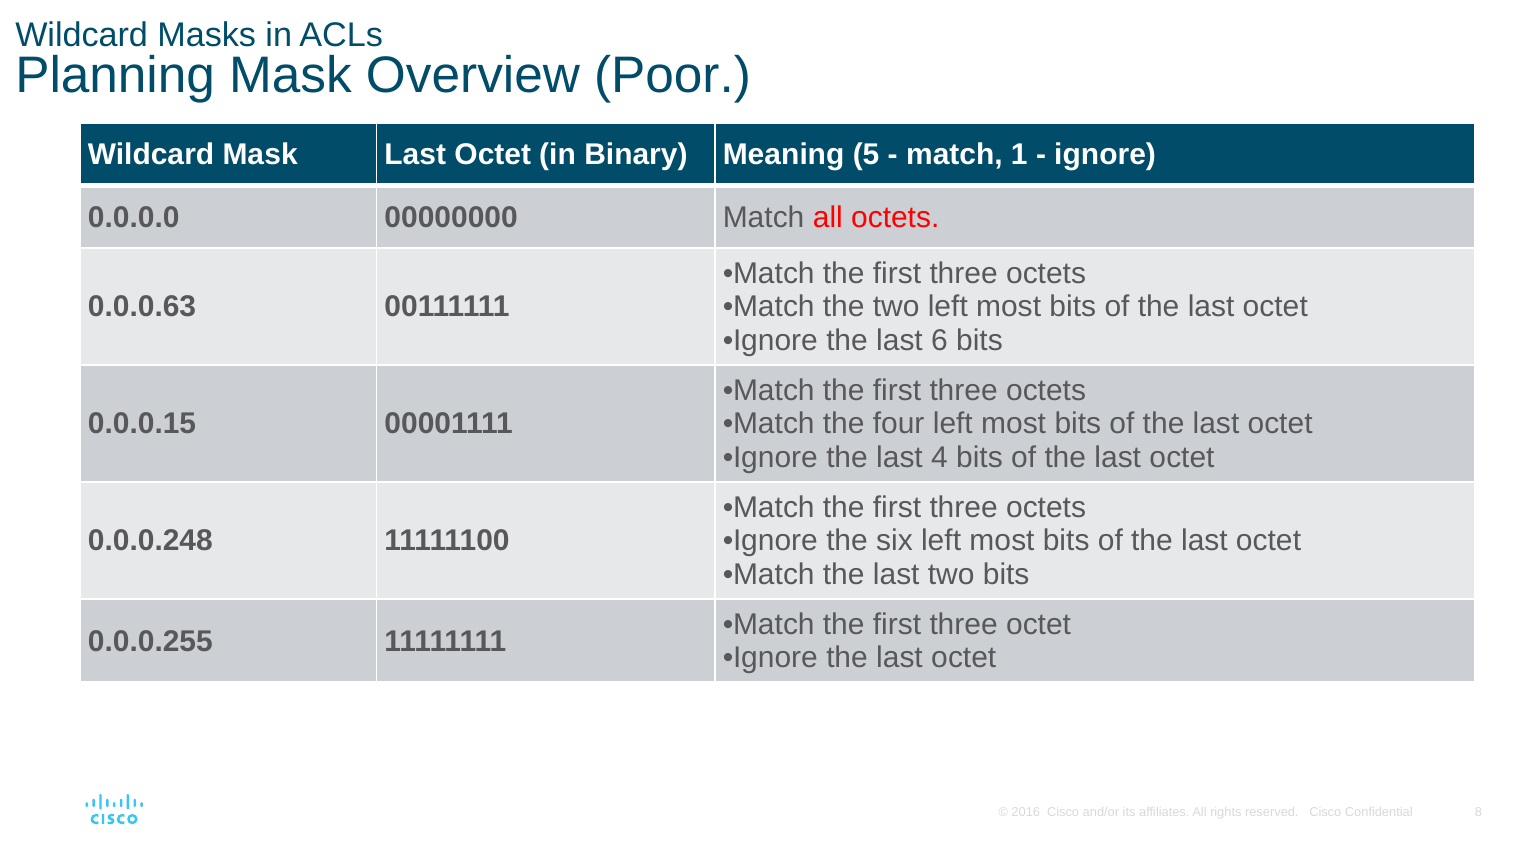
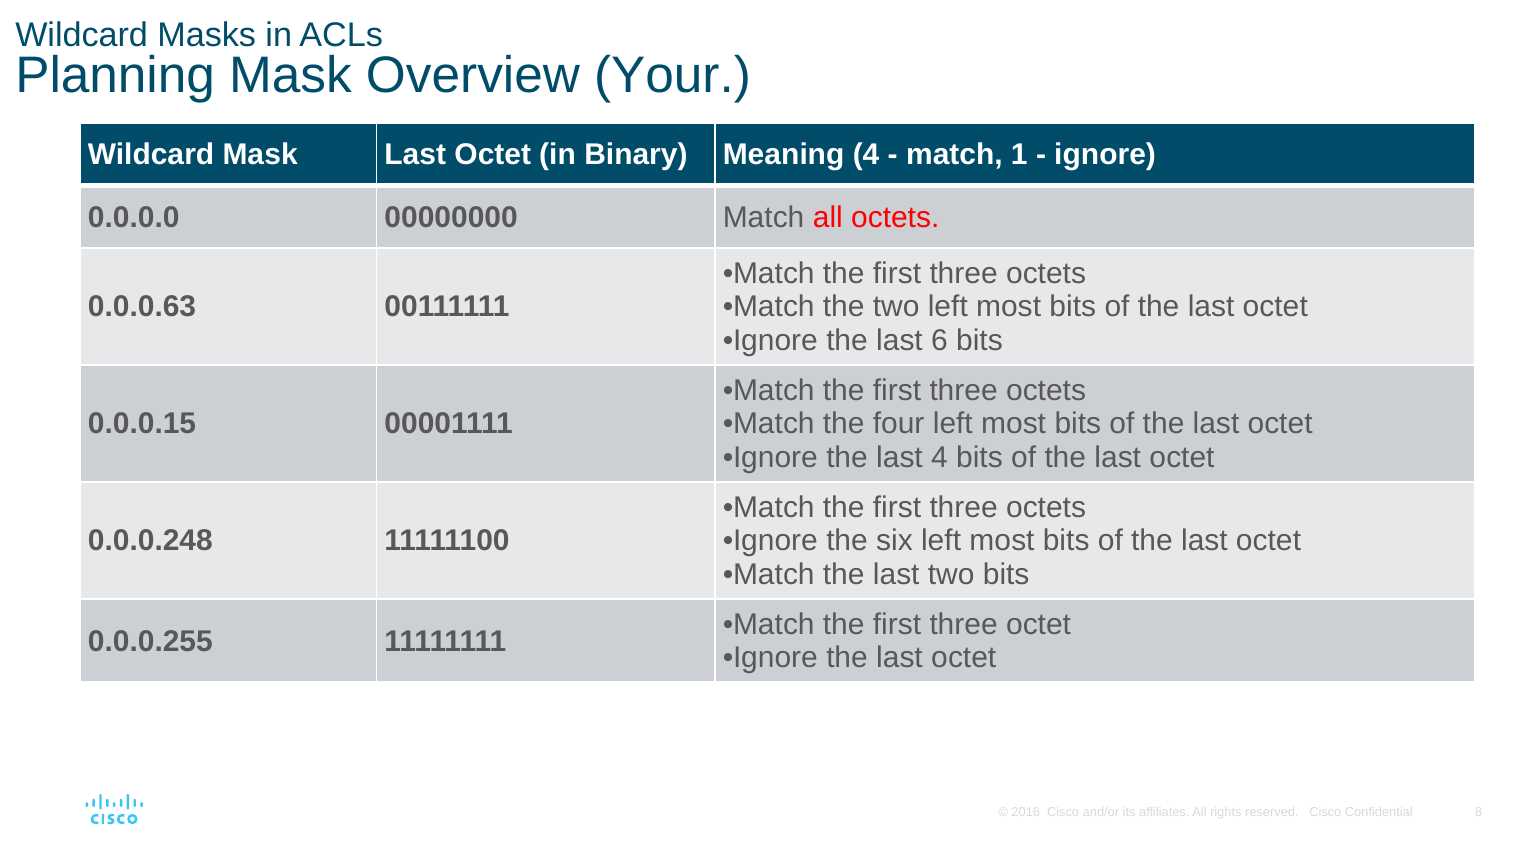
Poor: Poor -> Your (672, 76)
Meaning 5: 5 -> 4 (866, 155)
